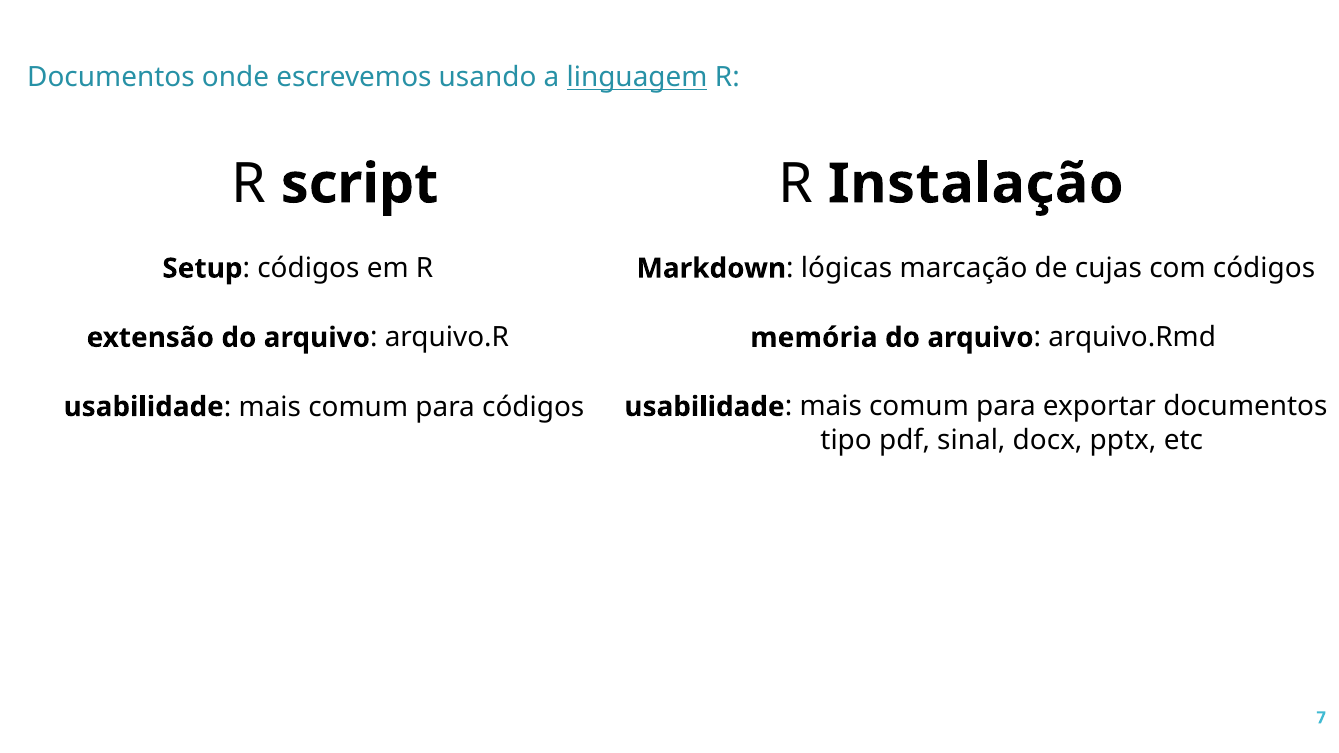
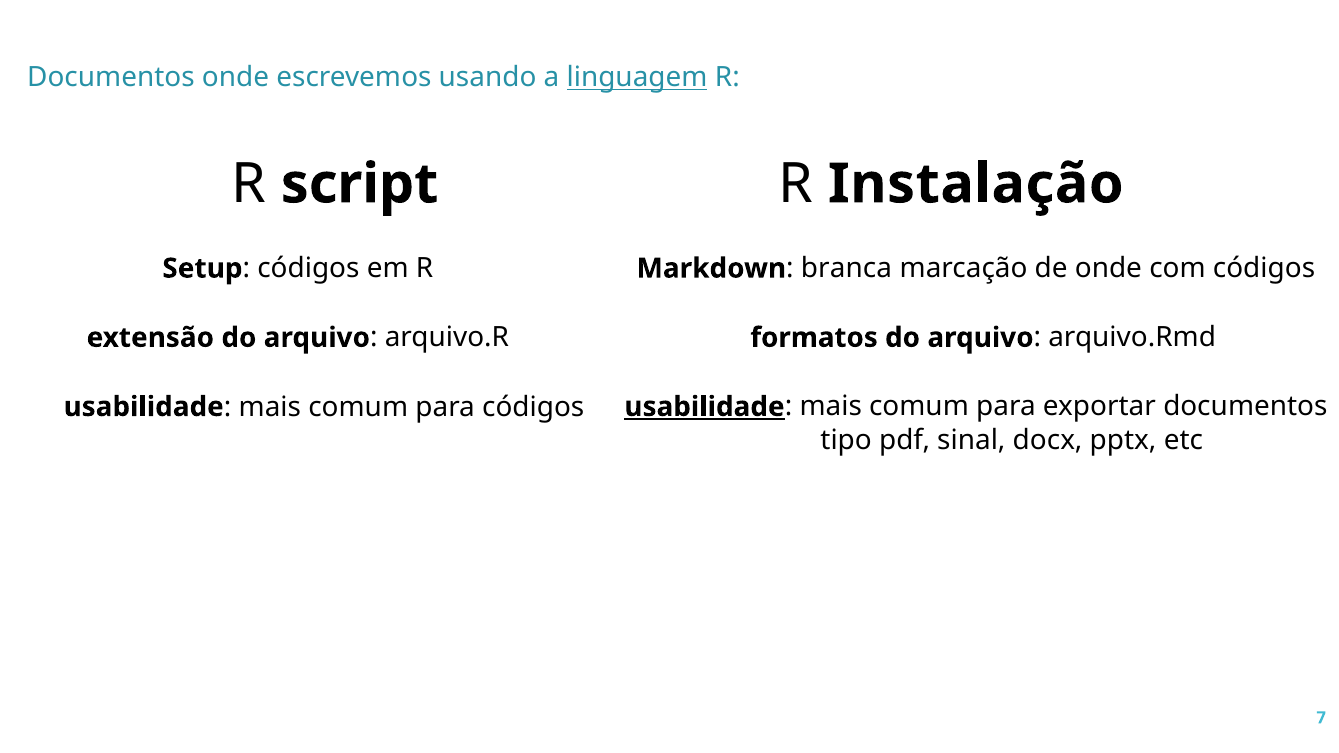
lógicas: lógicas -> branca (846, 268)
de cujas: cujas -> onde (1108, 268)
memória: memória -> formatos (814, 338)
usabilidade underline: none -> present (705, 407)
